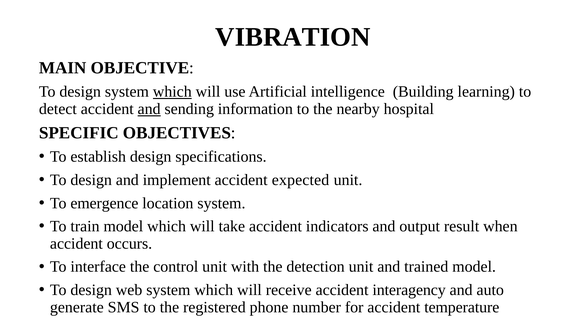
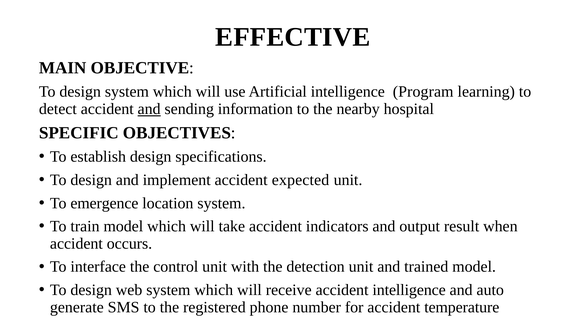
VIBRATION: VIBRATION -> EFFECTIVE (293, 37)
which underline: present -> none (172, 92)
Building: Building -> Program (423, 92)
accident interagency: interagency -> intelligence (409, 291)
